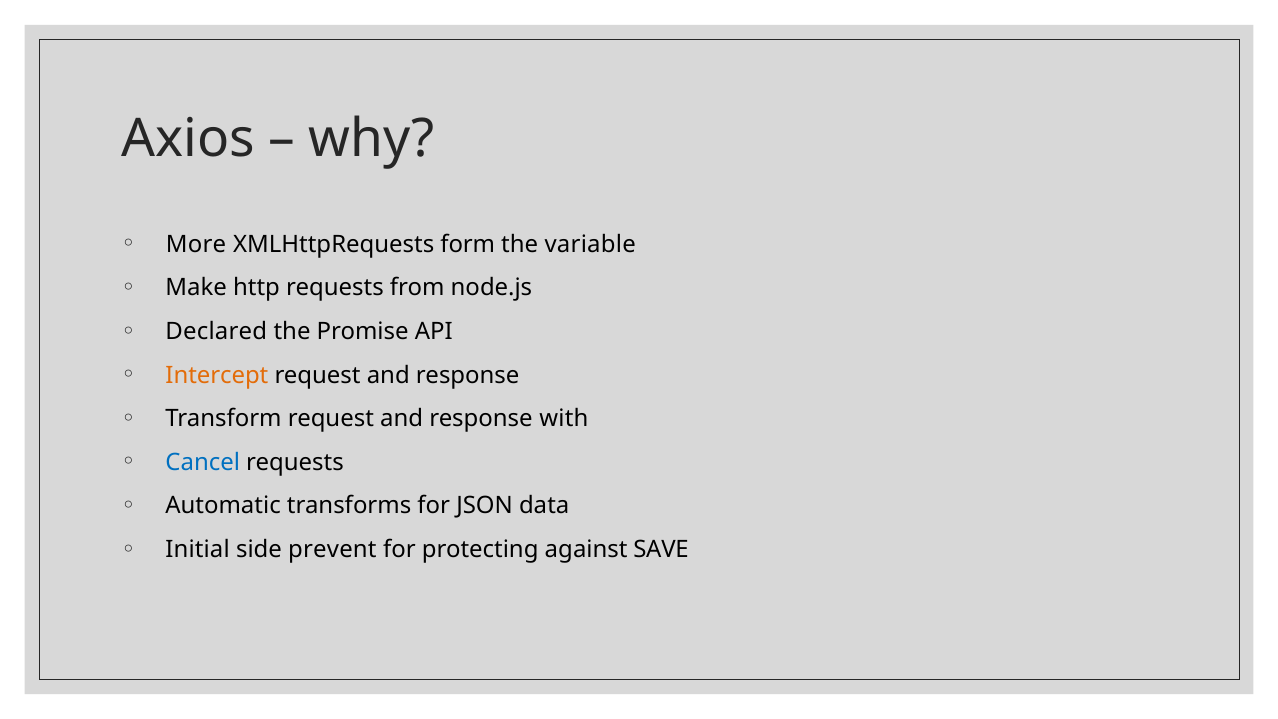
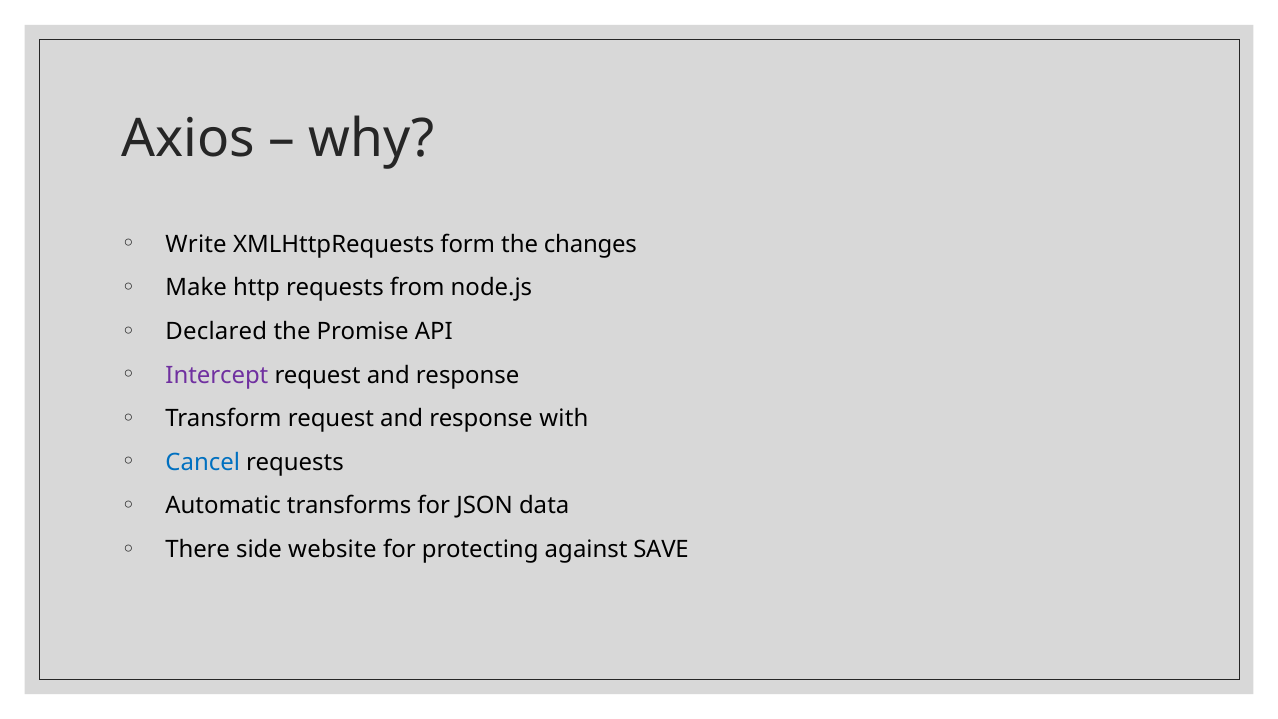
More: More -> Write (196, 244)
variable: variable -> changes (590, 244)
Intercept colour: orange -> purple (217, 375)
Initial: Initial -> There (198, 550)
prevent: prevent -> website (332, 550)
